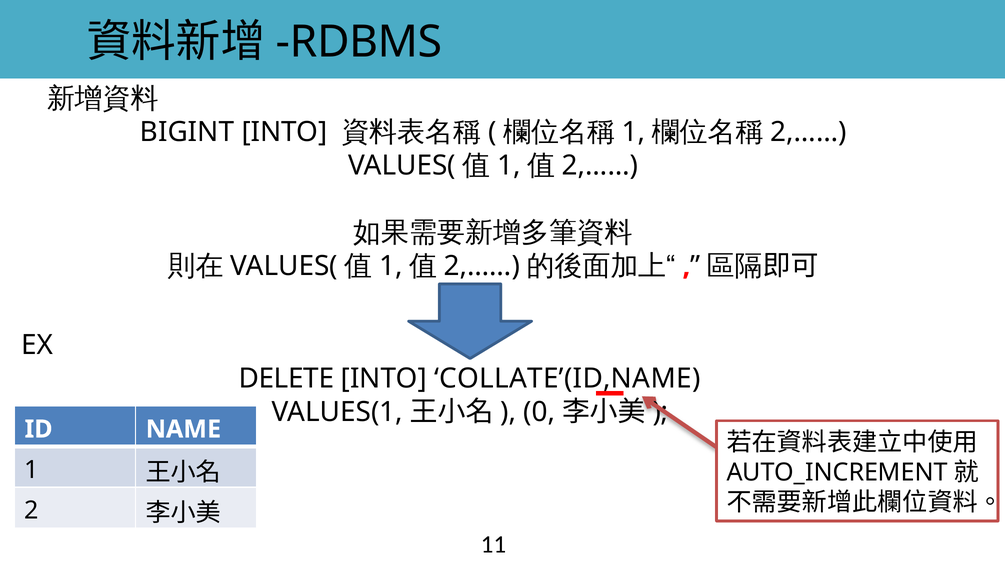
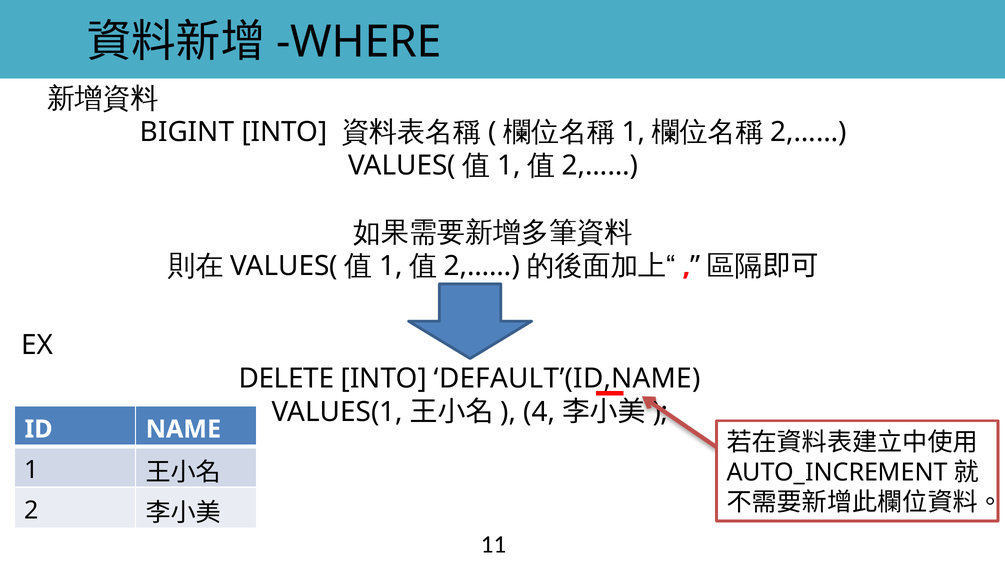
RDBMS: RDBMS -> WHERE (359, 42)
COLLATE’(ID,NAME: COLLATE’(ID,NAME -> DEFAULT’(ID,NAME (567, 379)
0: 0 -> 4 (539, 412)
